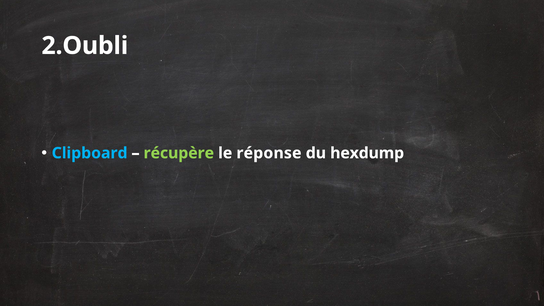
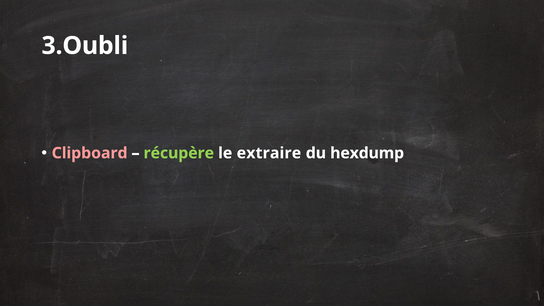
2.Oubli: 2.Oubli -> 3.Oubli (85, 46)
Clipboard colour: light blue -> pink (90, 153)
réponse: réponse -> extraire (269, 153)
